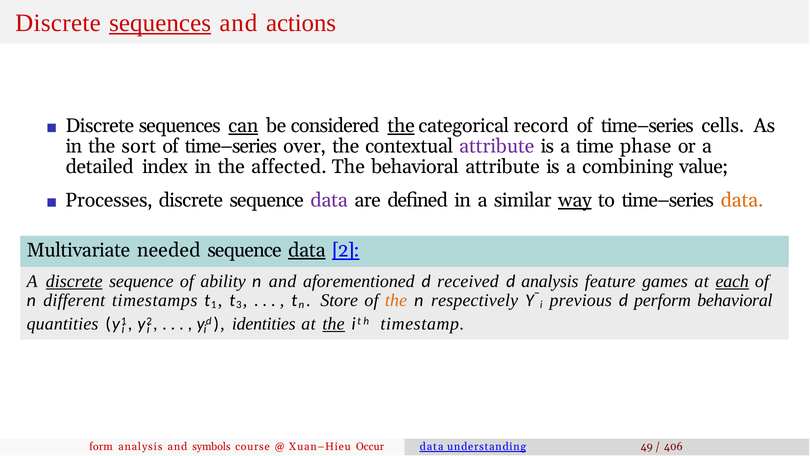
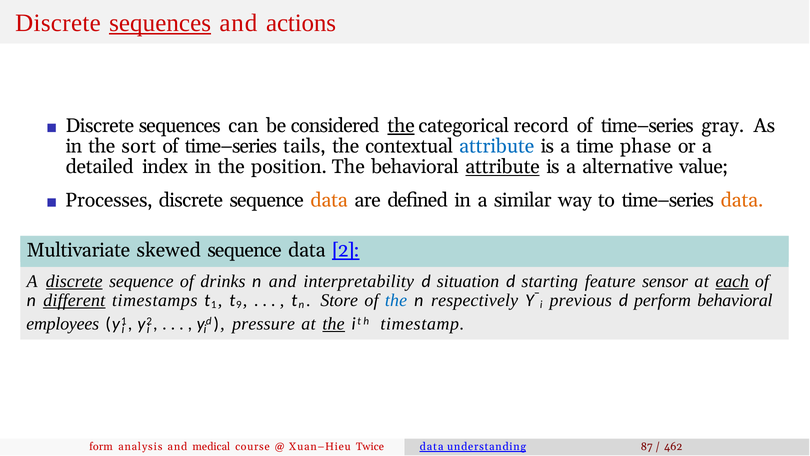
can underline: present -> none (243, 126)
cells: cells -> gray (723, 126)
over: over -> tails (304, 146)
attribute colour: purple -> blue (497, 146)
affected: affected -> position (289, 167)
attribute underline: none -> present (503, 167)
combining: combining -> alternative (628, 167)
data colour: purple -> orange (329, 200)
way underline: present -> none (575, 200)
needed: needed -> skewed (169, 250)
data underline: present -> none (307, 250)
ability: ability -> drinks (223, 281)
aforementioned: aforementioned -> interpretability (359, 281)
received: received -> situation (468, 281)
d analysis: analysis -> starting (550, 281)
games: games -> sensor (665, 281)
different underline: none -> present (74, 300)
3: 3 -> 9 (239, 305)
the colour: orange -> blue (396, 300)
quantities: quantities -> employees (63, 324)
identities: identities -> pressure (264, 324)
symbols: symbols -> medical (211, 447)
Occur: Occur -> Twice (370, 447)
49: 49 -> 87 (647, 447)
406: 406 -> 462 (673, 447)
